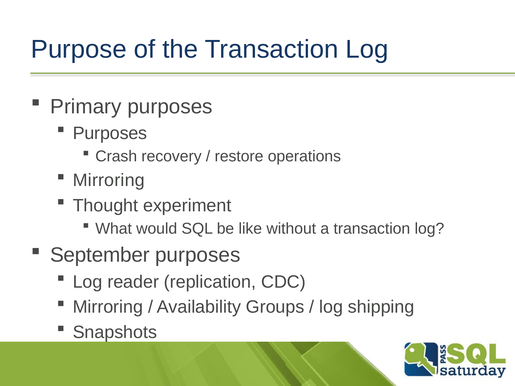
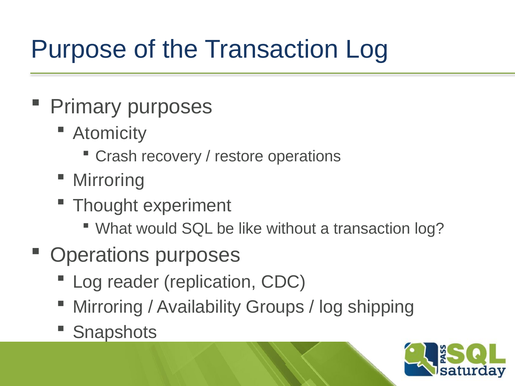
Purposes: Purposes -> Atomicity (110, 133)
September: September -> Operations (100, 255)
